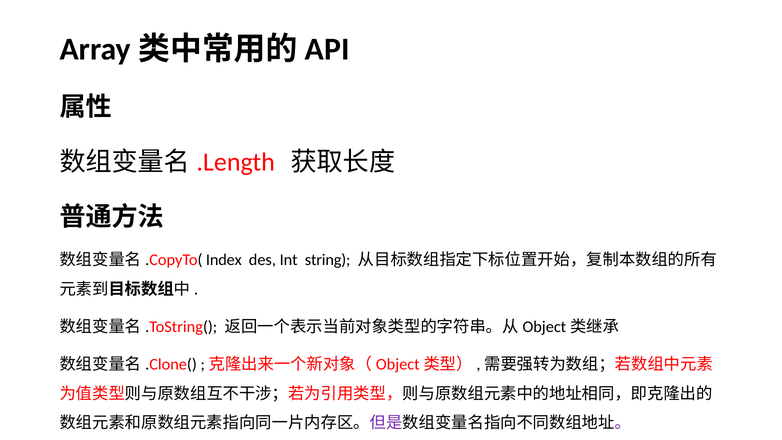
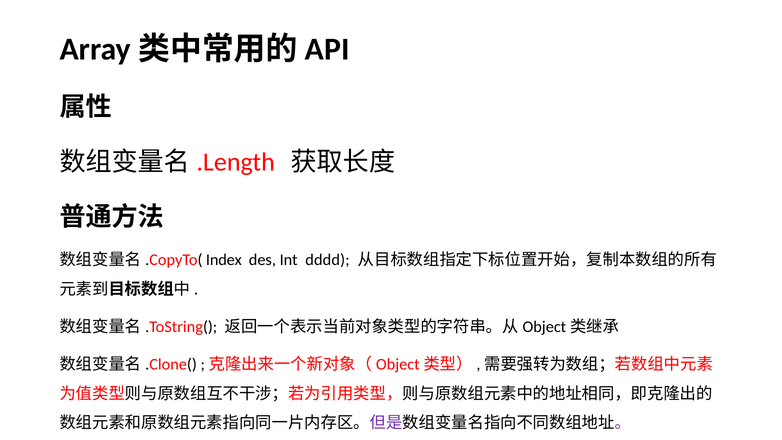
string: string -> dddd (327, 260)
